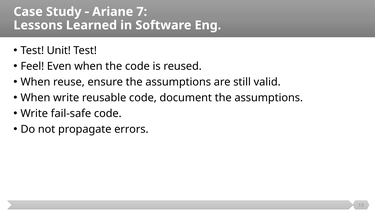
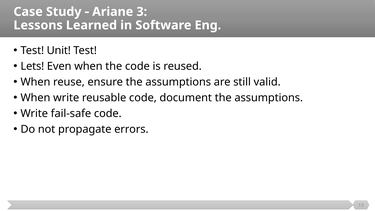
7: 7 -> 3 (142, 12)
Feel: Feel -> Lets (32, 66)
